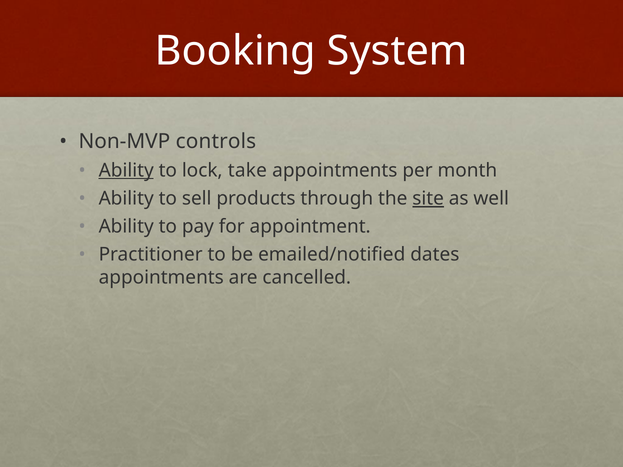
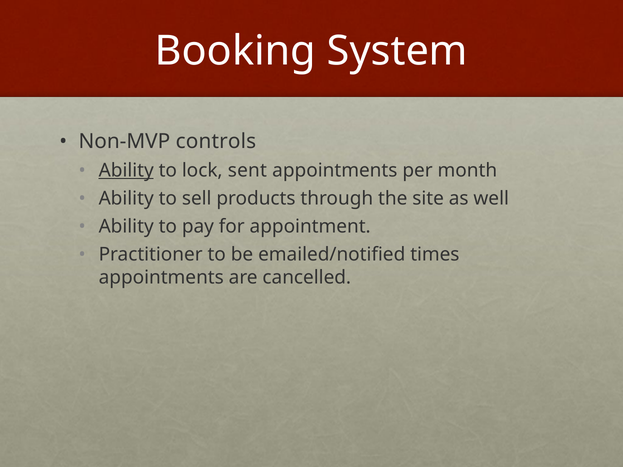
take: take -> sent (247, 171)
site underline: present -> none (428, 199)
dates: dates -> times (435, 255)
